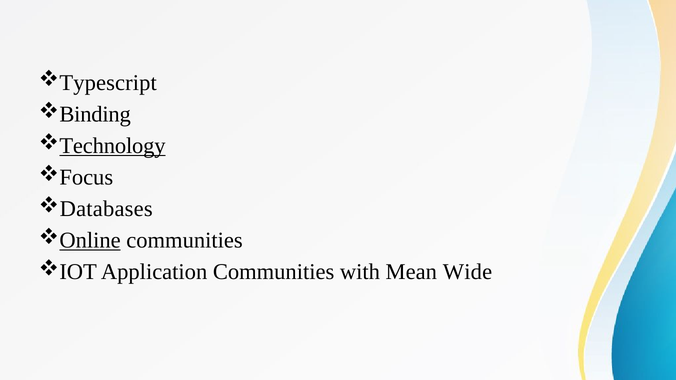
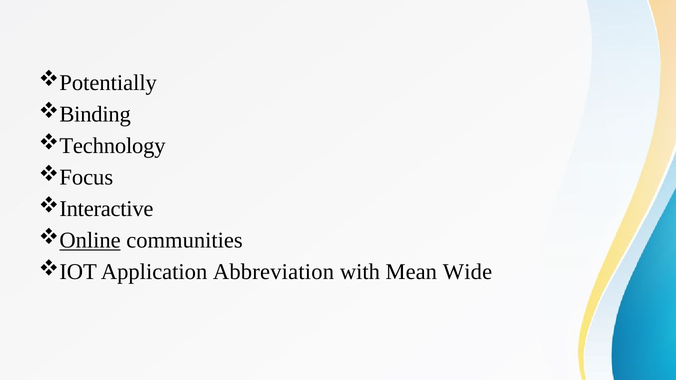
Typescript: Typescript -> Potentially (108, 83)
Technology underline: present -> none (112, 146)
Databases: Databases -> Interactive (106, 209)
Application Communities: Communities -> Abbreviation (273, 272)
